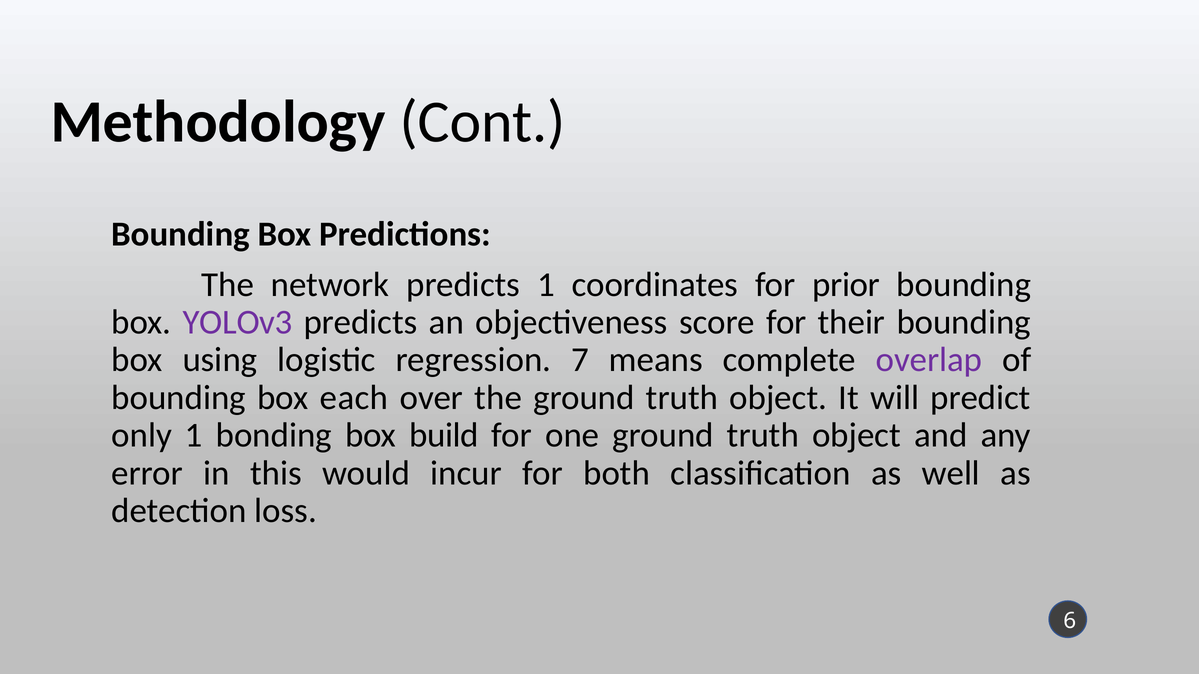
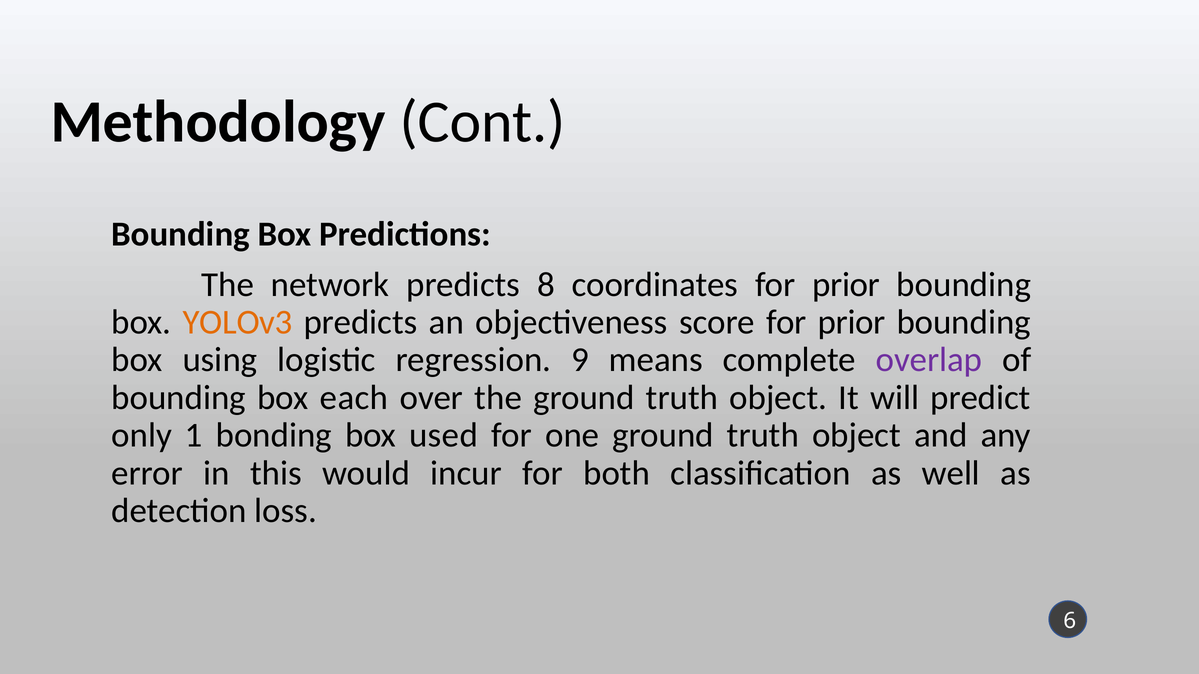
predicts 1: 1 -> 8 (546, 285)
YOLOv3 colour: purple -> orange (238, 322)
score for their: their -> prior (852, 322)
7: 7 -> 9 (580, 360)
build: build -> used (444, 436)
